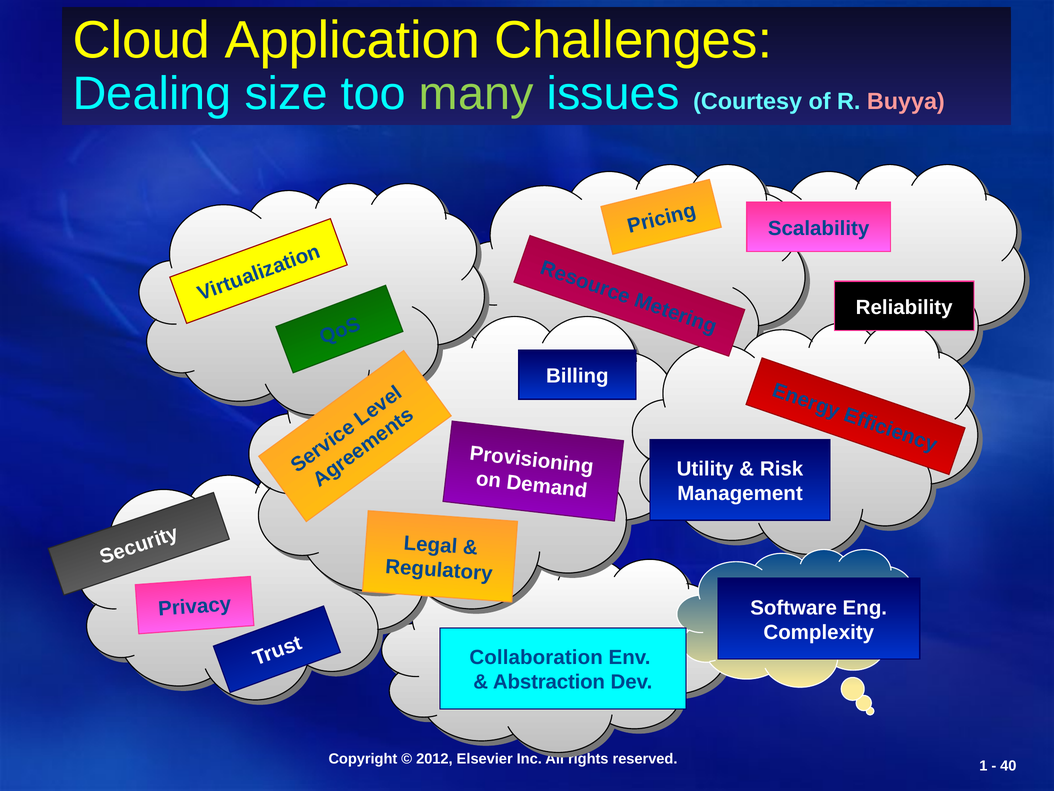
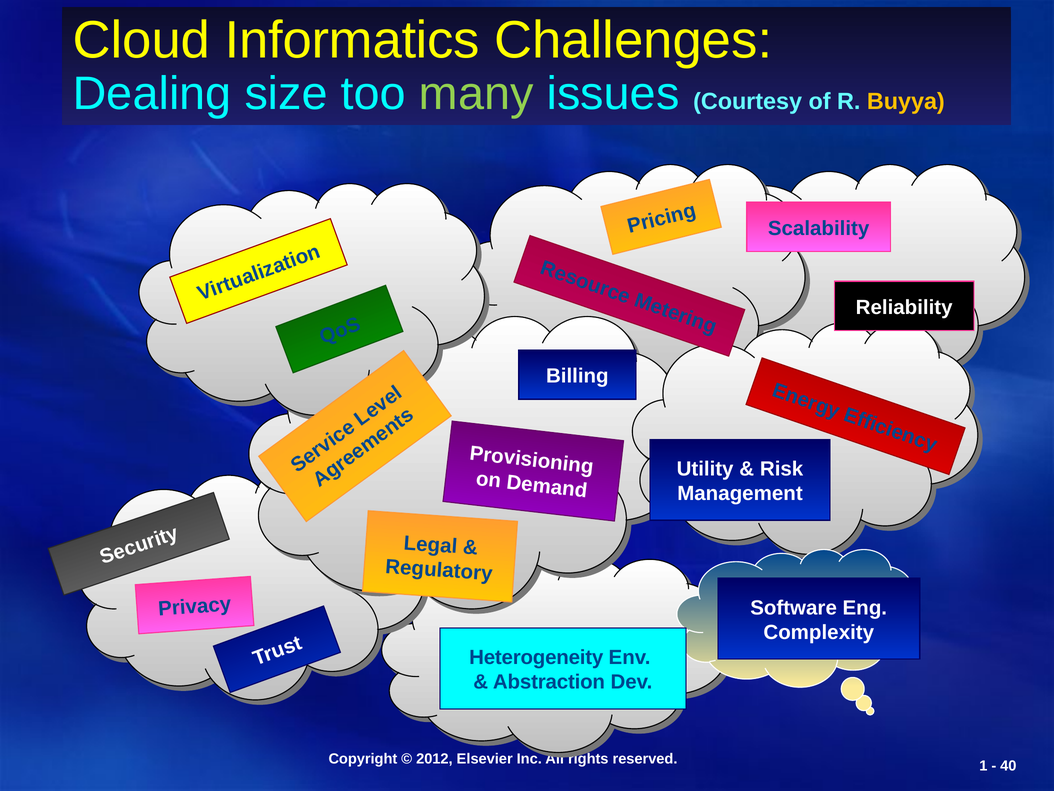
Application: Application -> Informatics (352, 40)
Buyya colour: pink -> yellow (906, 102)
Collaboration: Collaboration -> Heterogeneity (536, 657)
